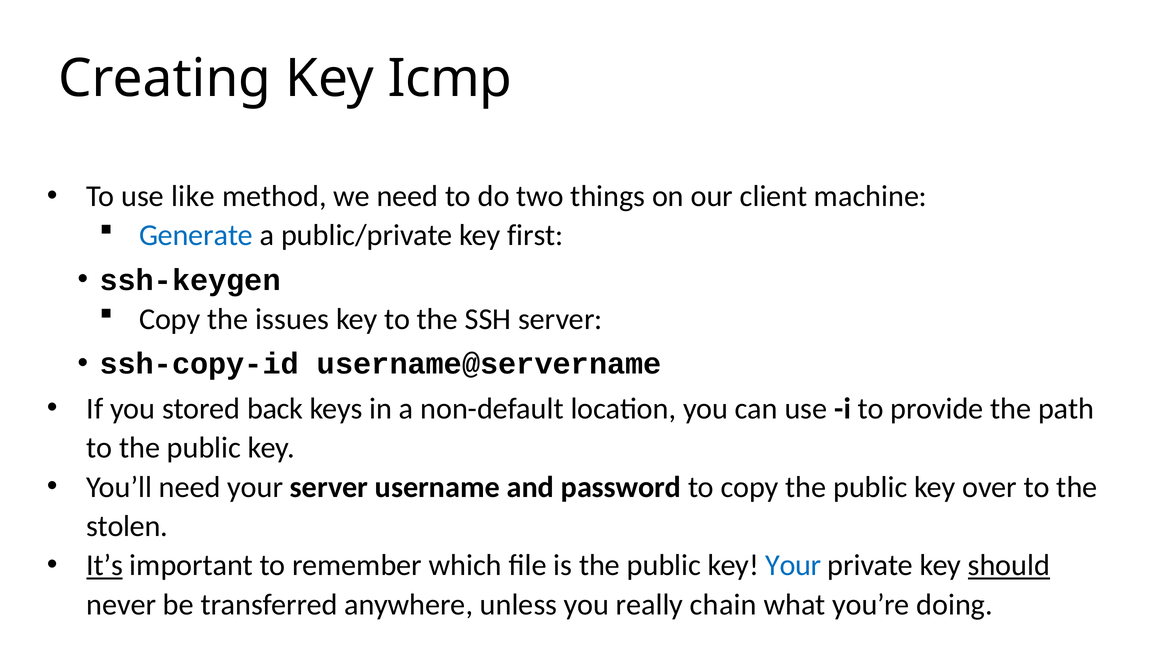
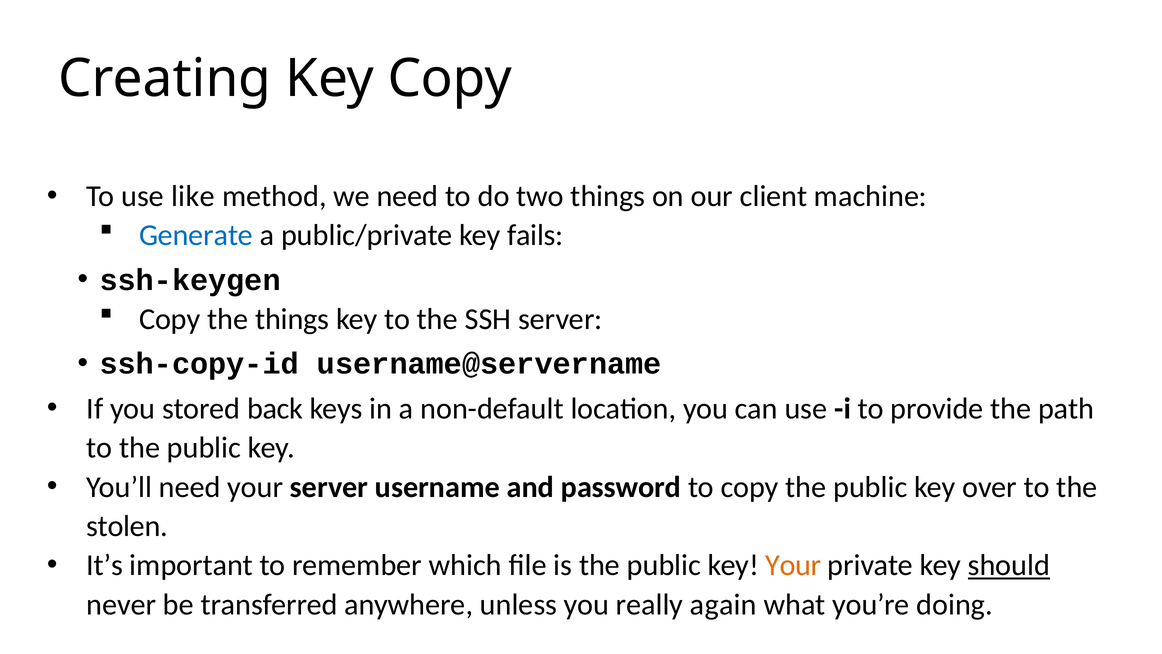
Key Icmp: Icmp -> Copy (450, 78)
first: first -> fails (535, 235)
the issues: issues -> things (292, 319)
It’s underline: present -> none (105, 565)
Your colour: blue -> orange (793, 565)
chain: chain -> again (723, 604)
